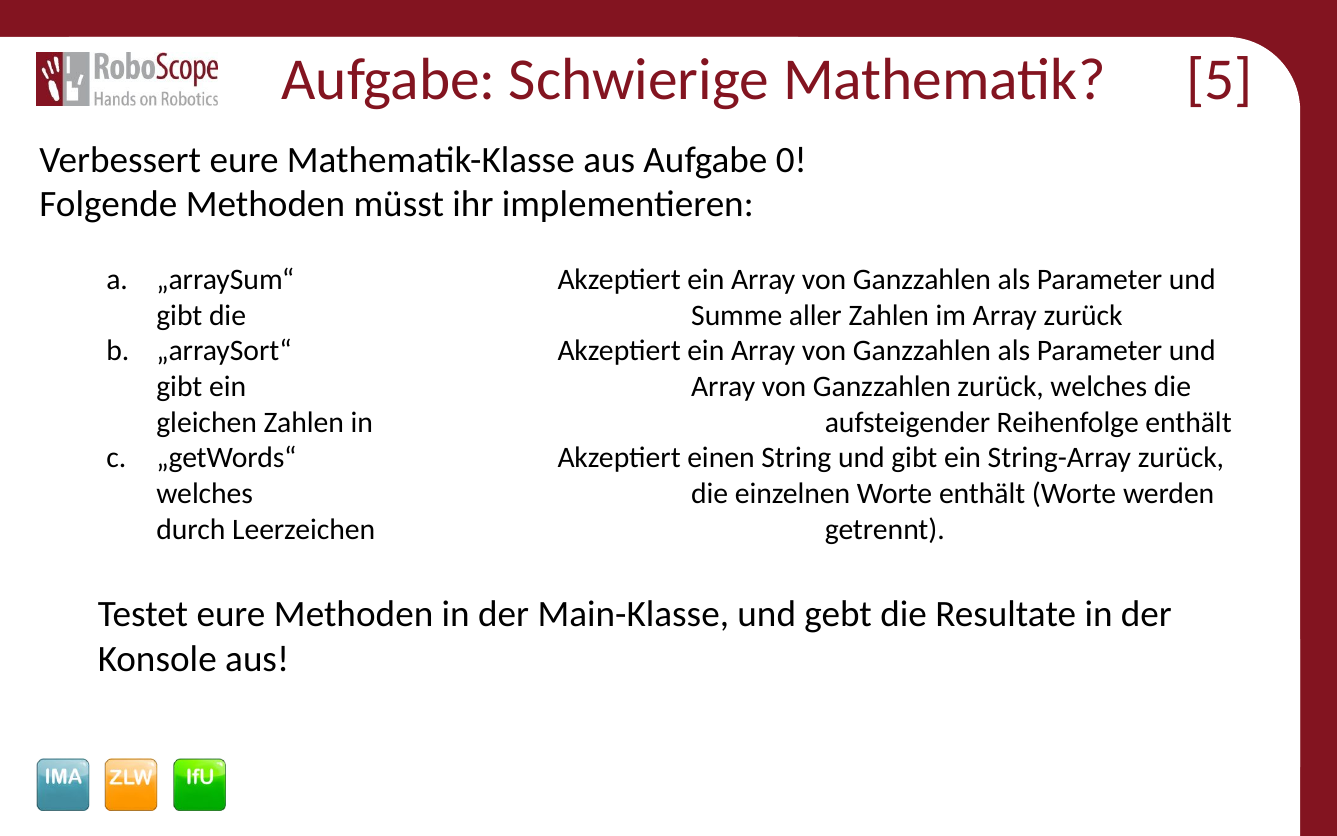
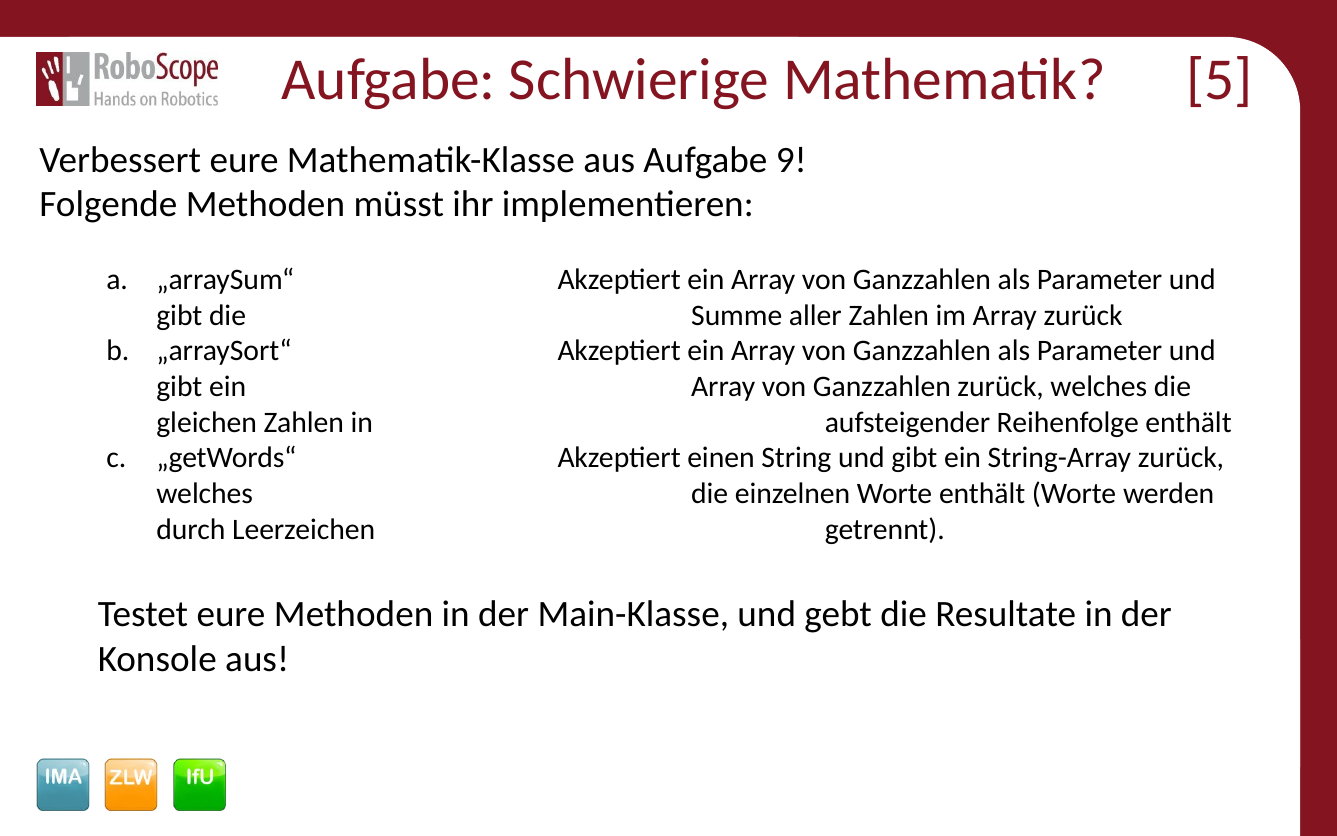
0: 0 -> 9 (791, 160)
